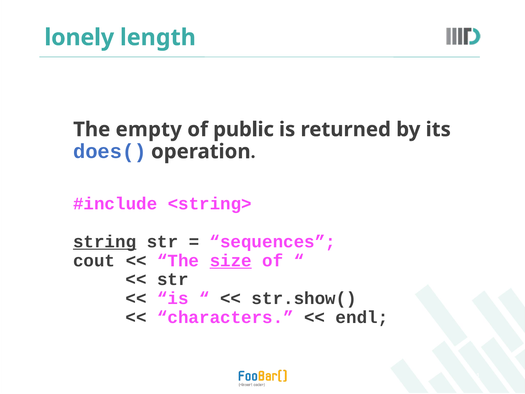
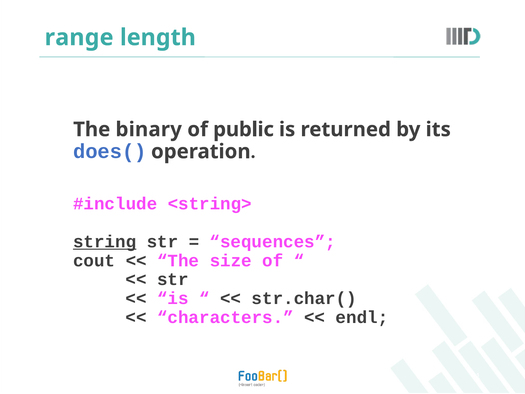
lonely: lonely -> range (79, 37)
empty: empty -> binary (149, 129)
size underline: present -> none (231, 260)
str.show(: str.show( -> str.char( (304, 298)
